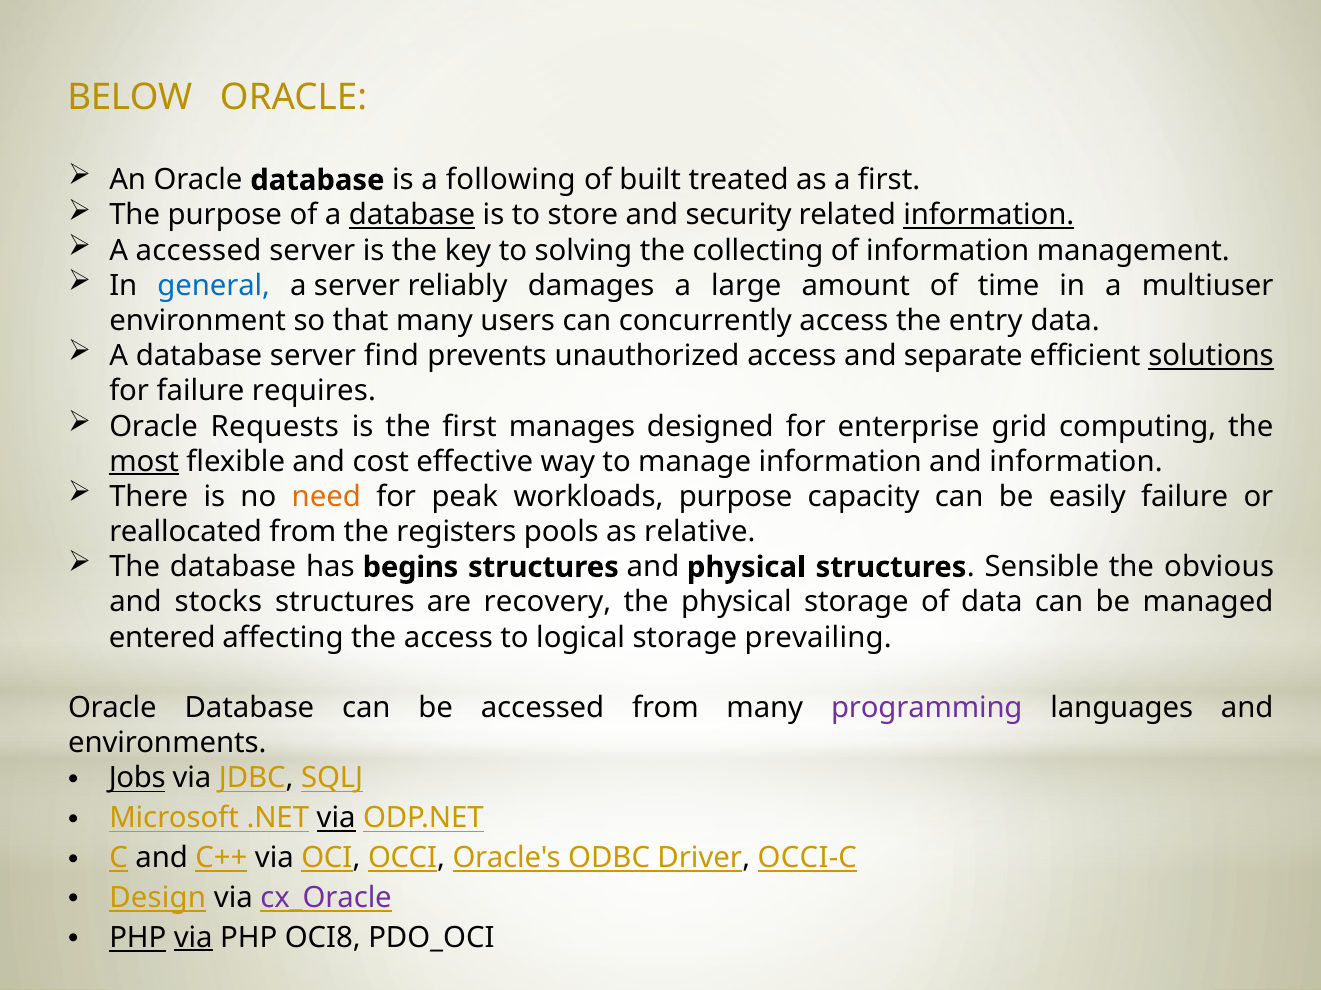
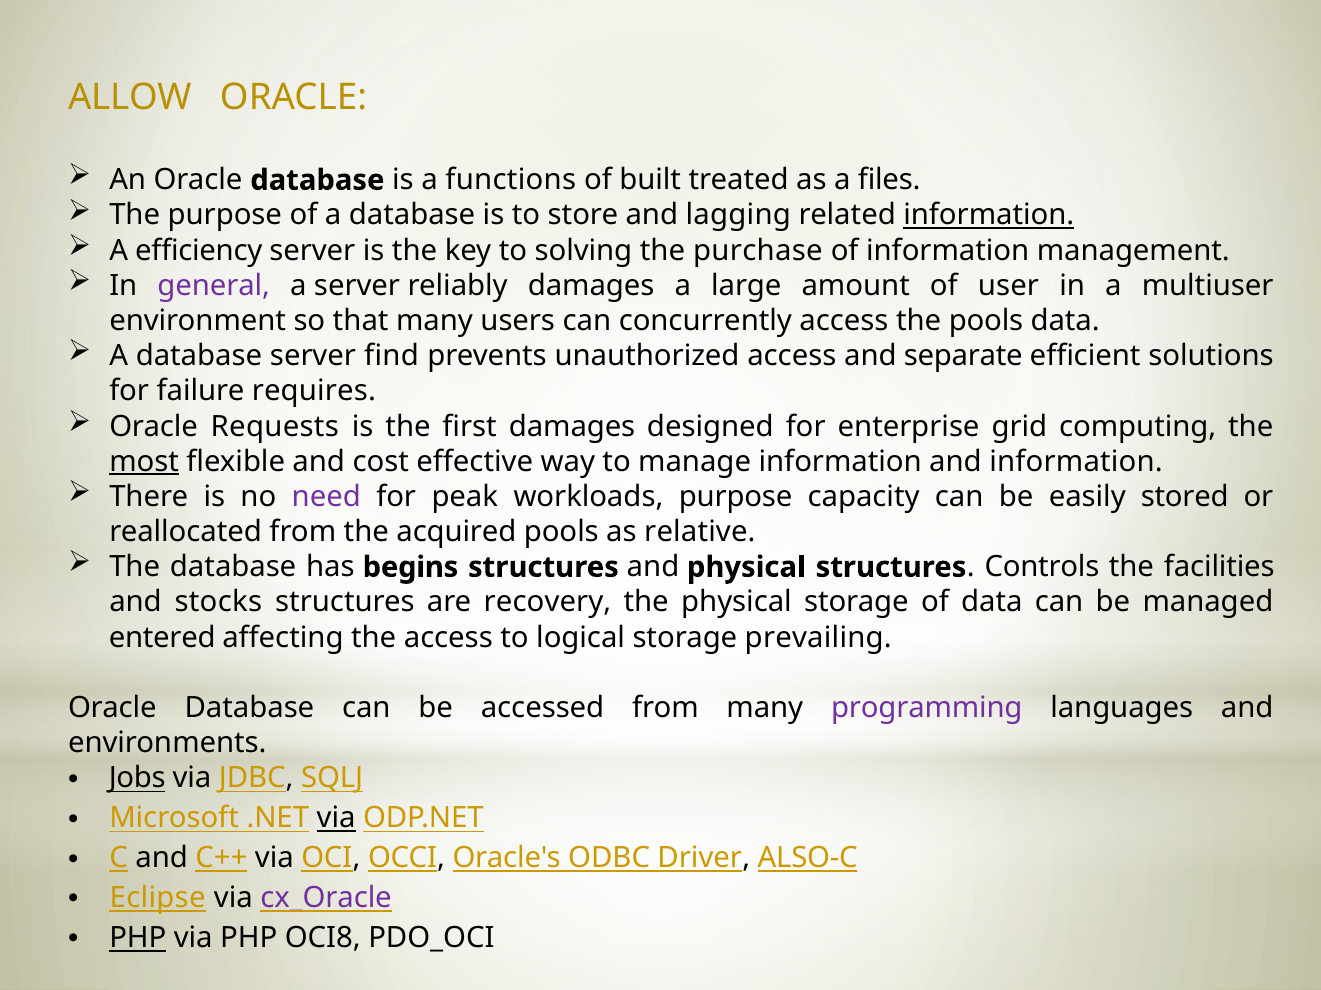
BELOW: BELOW -> ALLOW (130, 97)
following: following -> functions (511, 180)
a first: first -> files (889, 180)
database underline: present -> none (412, 215)
security: security -> lagging (738, 215)
A accessed: accessed -> efficiency (199, 251)
collecting: collecting -> purchase (758, 251)
general colour: blue -> purple (214, 286)
time: time -> user (1008, 286)
the entry: entry -> pools (986, 321)
solutions underline: present -> none (1211, 356)
first manages: manages -> damages (572, 427)
need colour: orange -> purple (326, 497)
easily failure: failure -> stored (1185, 497)
registers: registers -> acquired (456, 532)
Sensible: Sensible -> Controls (1042, 568)
obvious: obvious -> facilities (1219, 568)
OCCI-C: OCCI-C -> ALSO-C (808, 858)
Design: Design -> Eclipse (158, 898)
via underline: present -> none (193, 938)
